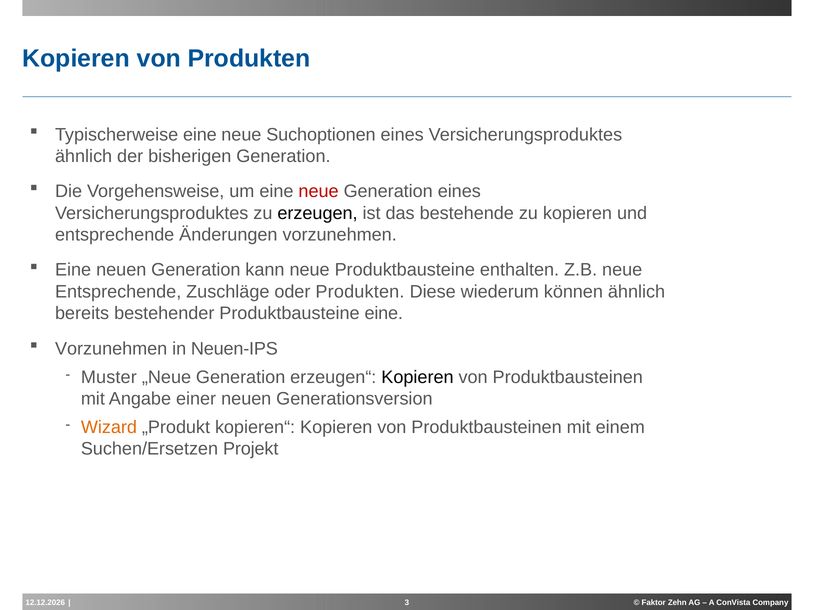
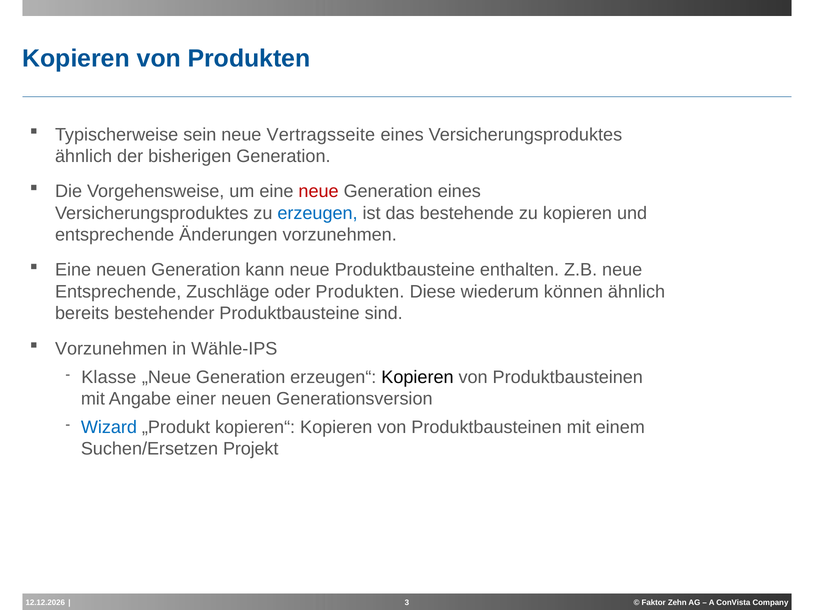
Typischerweise eine: eine -> sein (200, 135)
Suchoptionen: Suchoptionen -> Vertragsseite (321, 135)
erzeugen colour: black -> blue (318, 213)
Produktbausteine eine: eine -> sind (384, 314)
Neuen-IPS: Neuen-IPS -> Wähle-IPS (234, 349)
Muster: Muster -> Klasse (109, 377)
Wizard colour: orange -> blue (109, 428)
